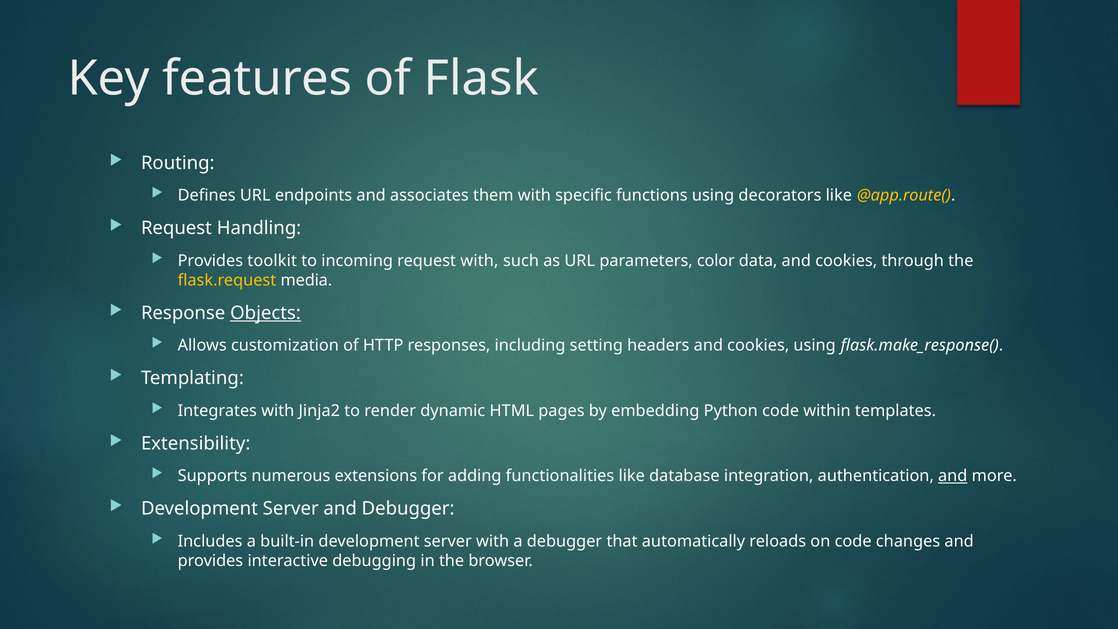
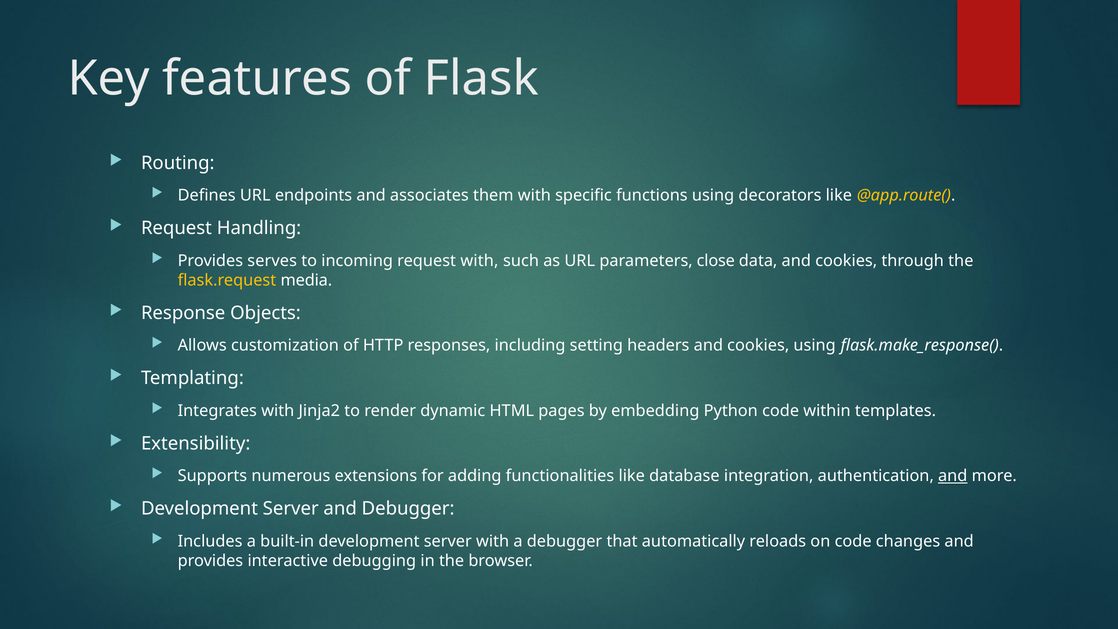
toolkit: toolkit -> serves (272, 261)
color: color -> close (716, 261)
Objects underline: present -> none (266, 313)
